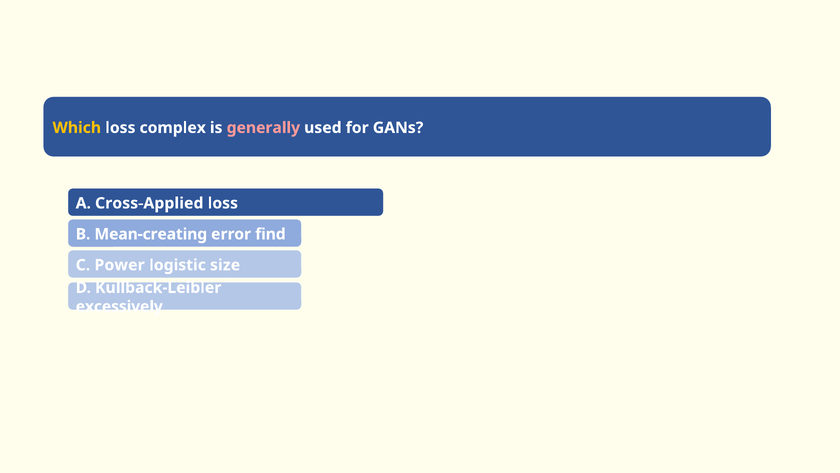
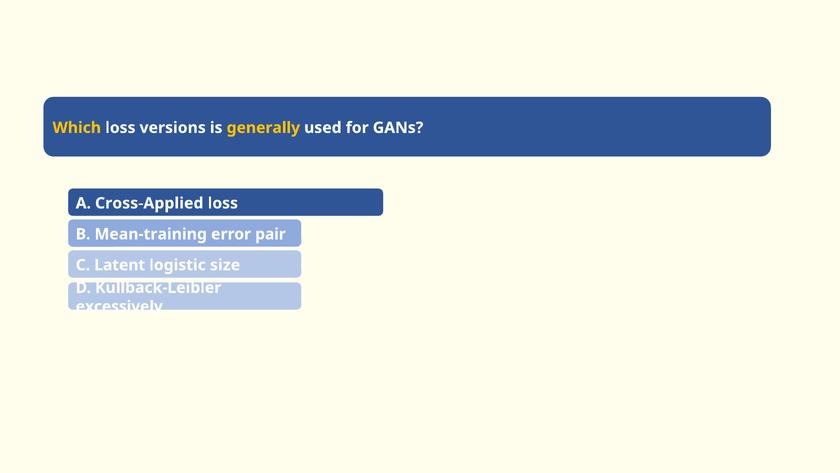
complex: complex -> versions (173, 128)
generally colour: pink -> yellow (263, 128)
Mean-creating: Mean-creating -> Mean-training (151, 234)
find: find -> pair (270, 234)
Power: Power -> Latent (120, 265)
